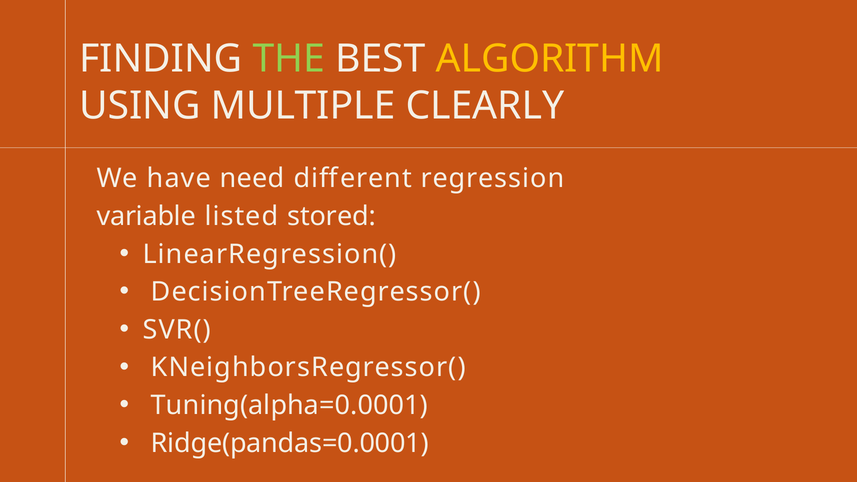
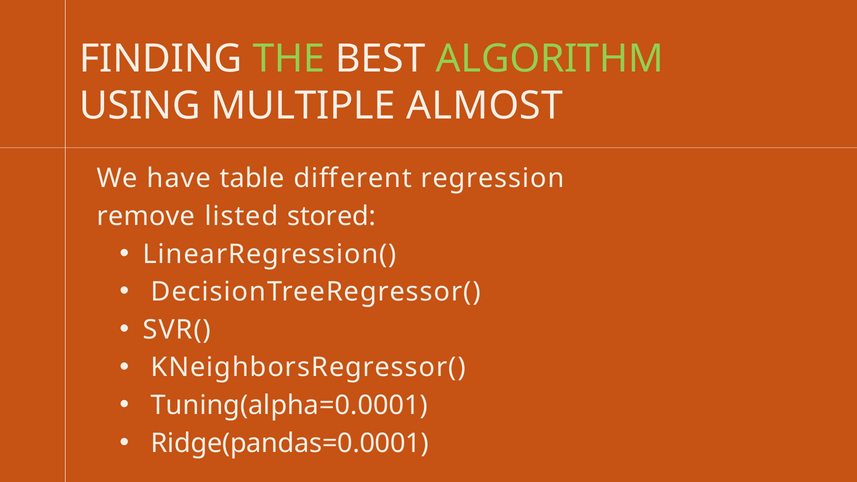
ALGORITHM colour: yellow -> light green (550, 59)
CLEARLY: CLEARLY -> ALMOST (485, 106)
need: need -> table (252, 179)
variable: variable -> remove (146, 216)
